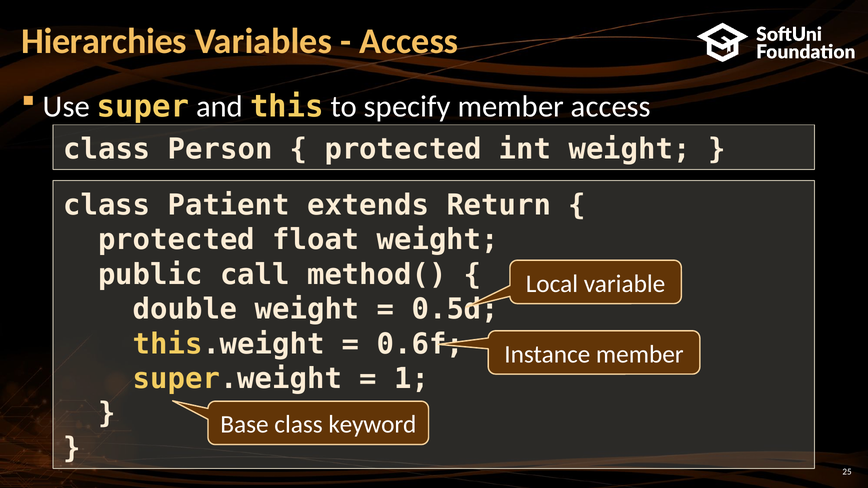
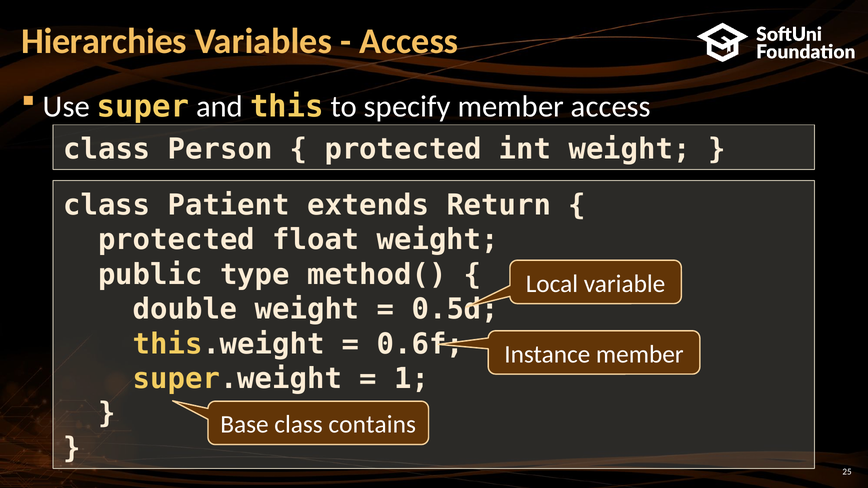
call: call -> type (255, 275)
keyword: keyword -> contains (372, 425)
